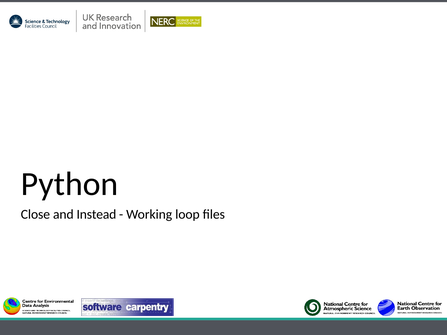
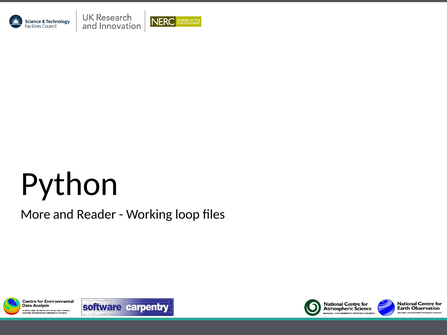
Close: Close -> More (35, 215)
Instead: Instead -> Reader (96, 215)
